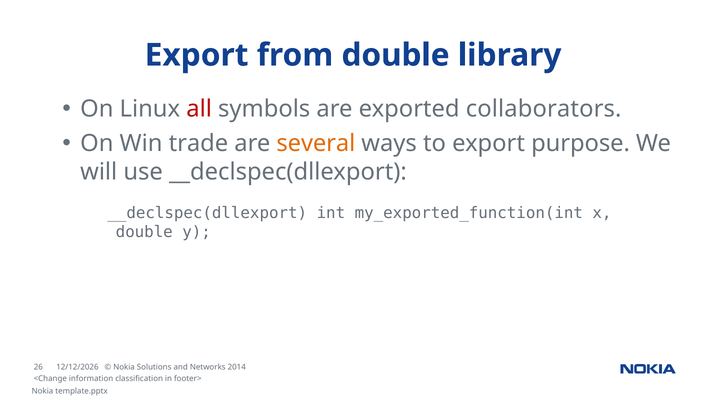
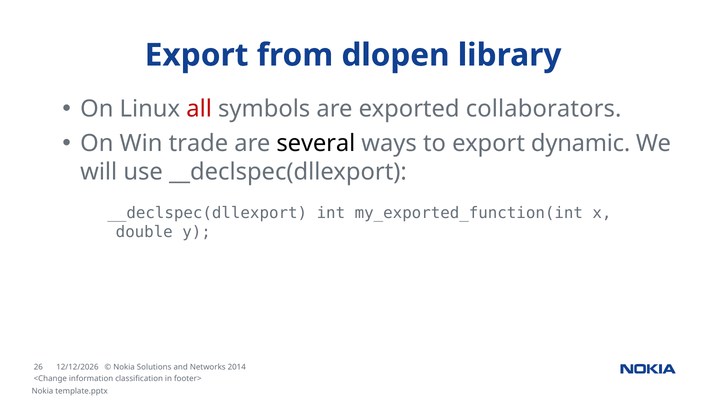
from double: double -> dlopen (396, 55)
several colour: orange -> black (316, 144)
purpose: purpose -> dynamic (581, 144)
